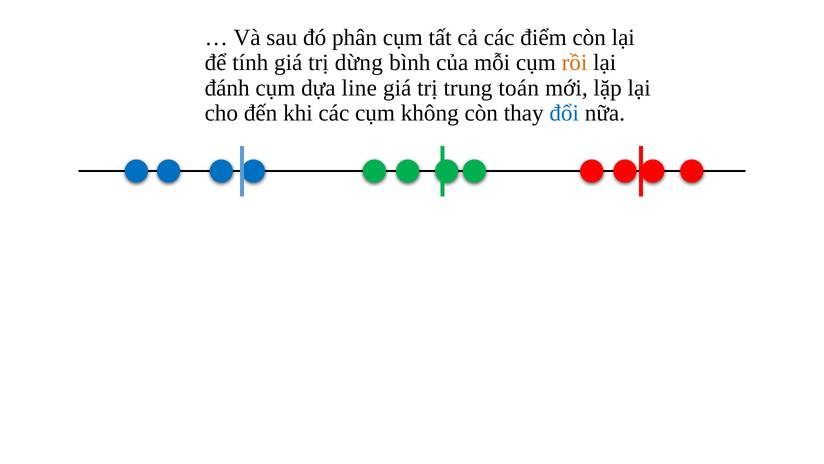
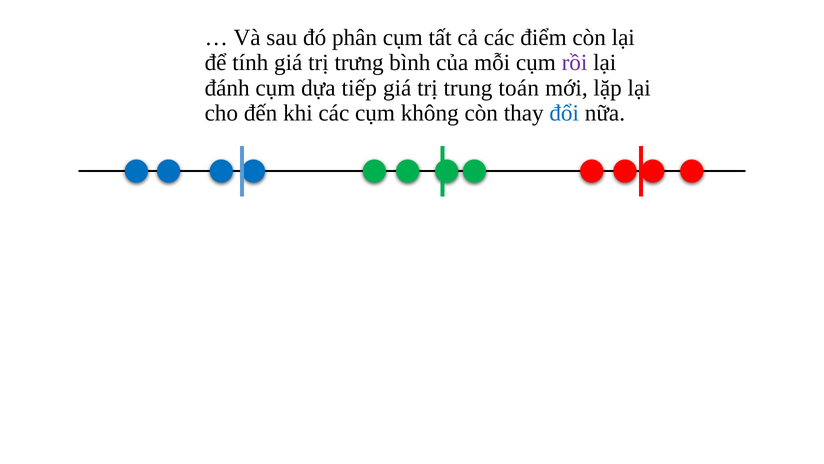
dừng: dừng -> trưng (359, 63)
rồi colour: orange -> purple (575, 63)
line: line -> tiếp (359, 88)
